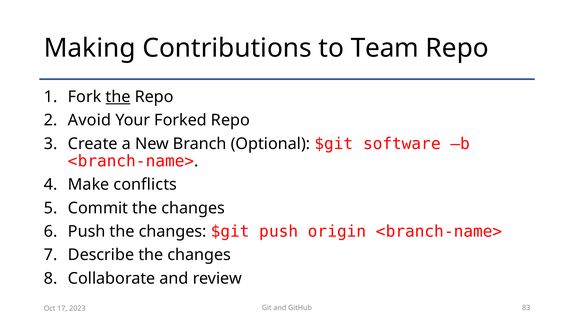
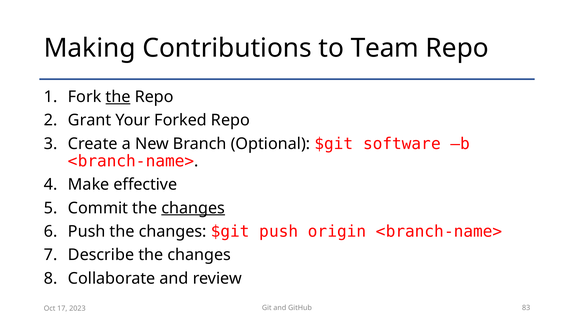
Avoid: Avoid -> Grant (90, 120)
conflicts: conflicts -> effective (145, 185)
changes underline: none -> present (193, 208)
